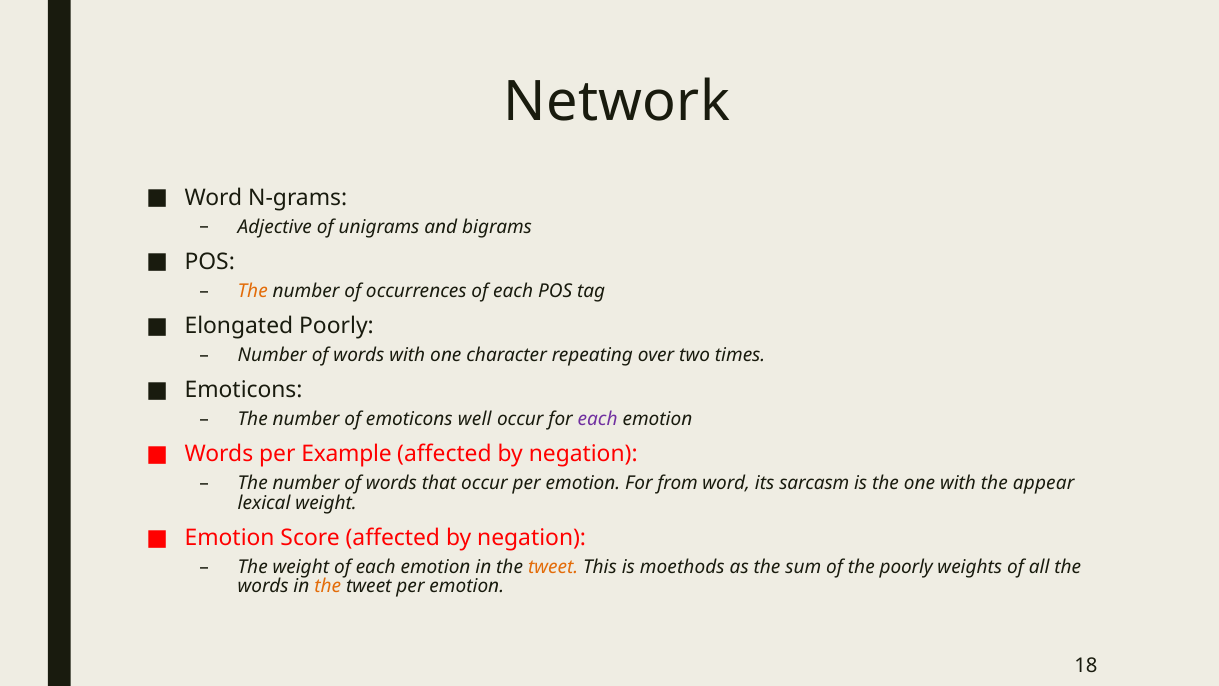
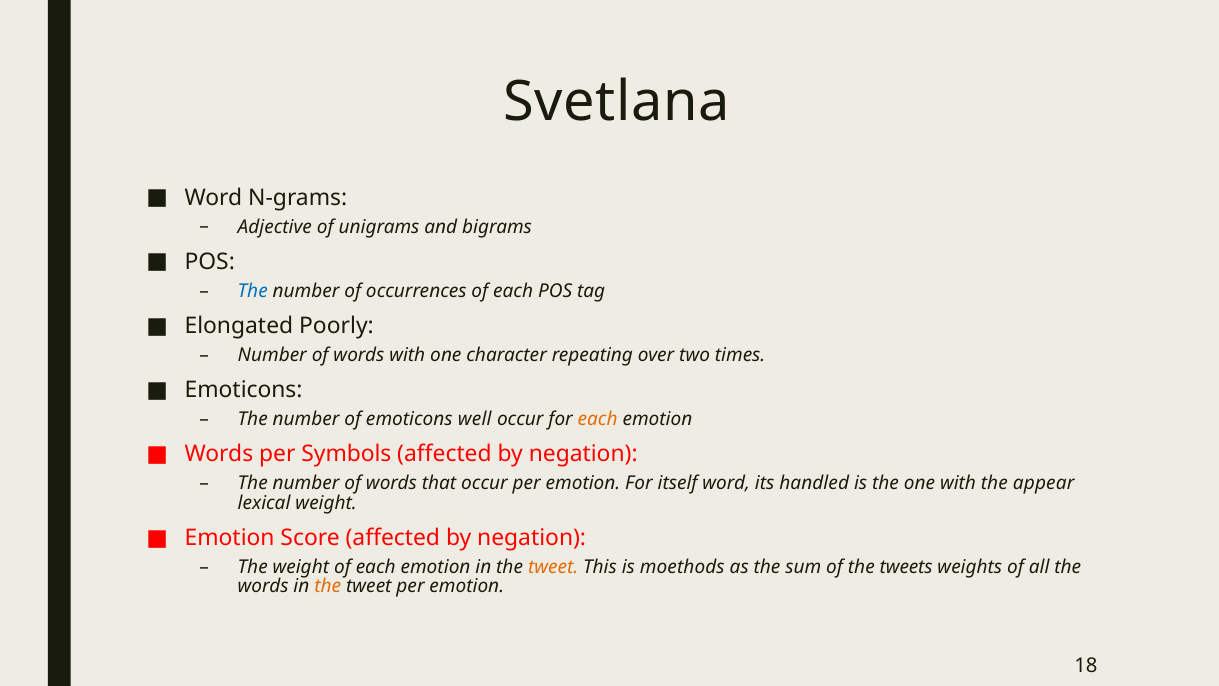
Network: Network -> Svetlana (617, 102)
The colour: orange -> blue (253, 291)
each colour: purple -> orange (598, 419)
Example: Example -> Symbols (346, 454)
from: from -> itself (678, 483)
sarcasm: sarcasm -> handled (814, 483)
the poorly: poorly -> tweets (906, 567)
